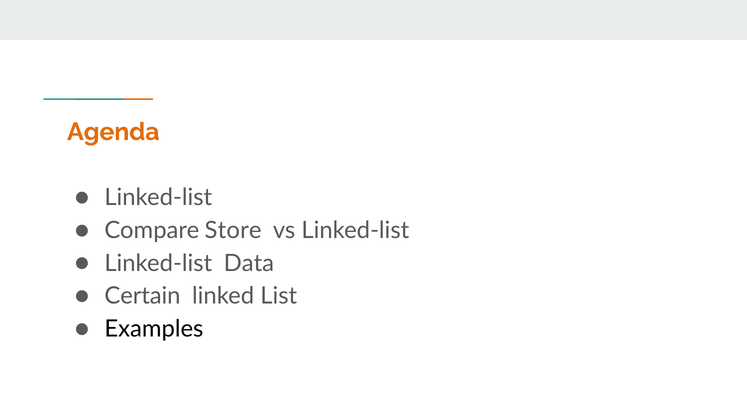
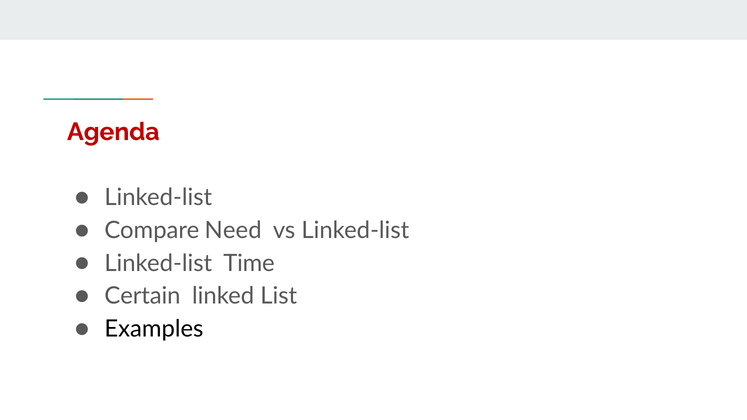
Agenda colour: orange -> red (113, 132)
Store: Store -> Need (233, 230)
Data: Data -> Time (249, 263)
